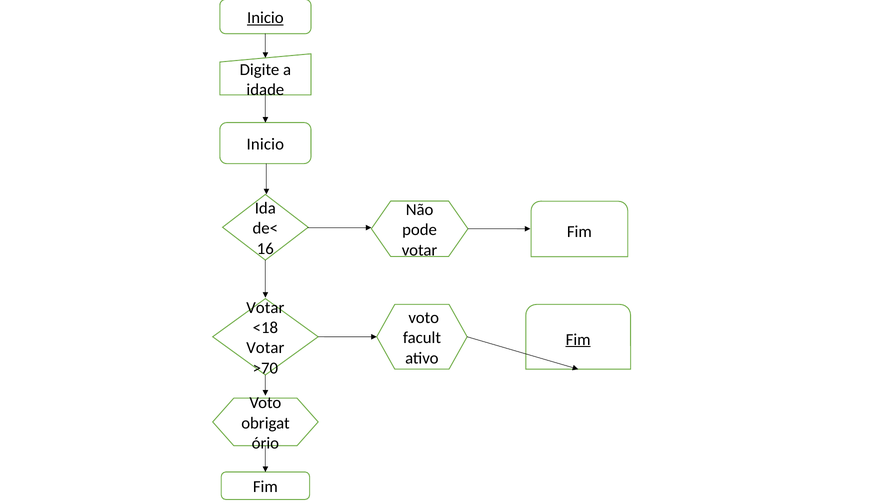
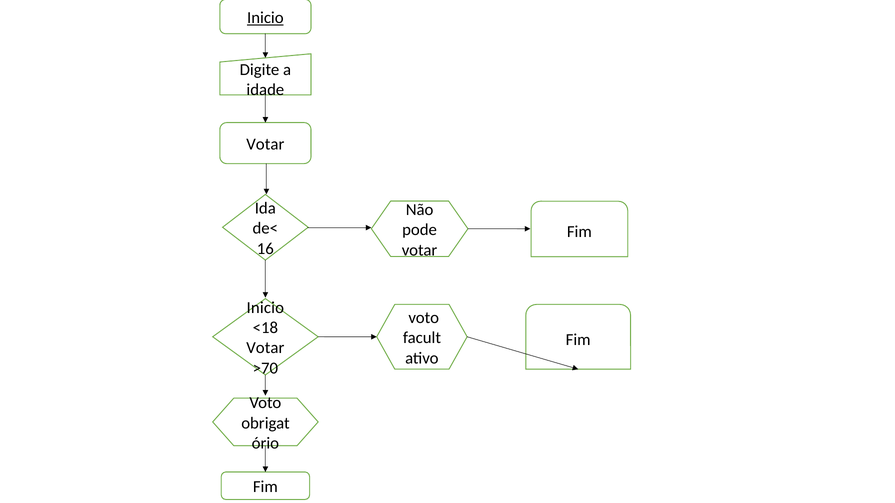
Inicio: Inicio -> Votar (265, 144)
Votar: Votar -> Inicio (265, 308)
Fim underline: present -> none (578, 340)
